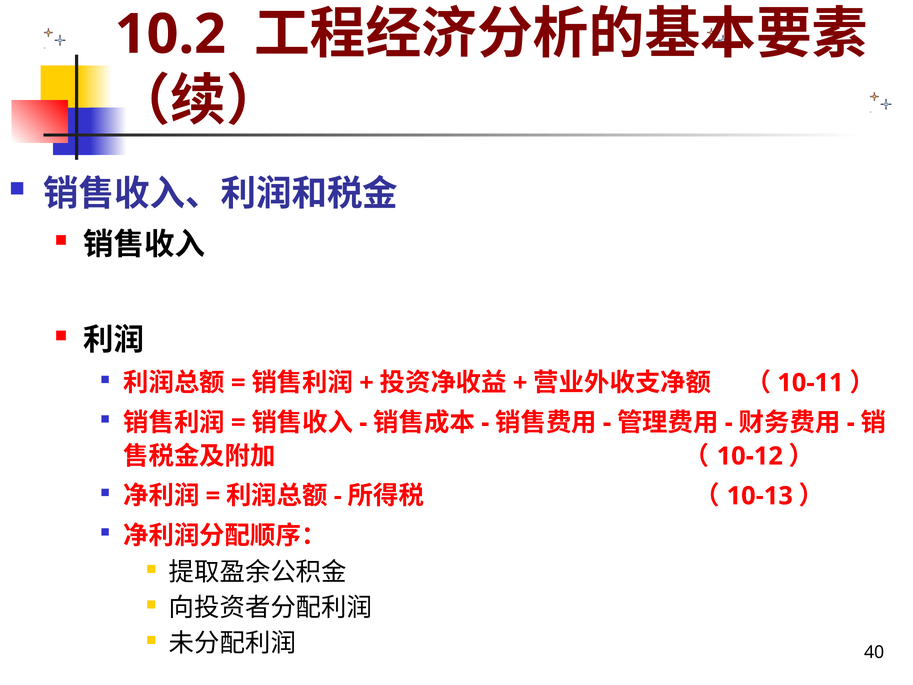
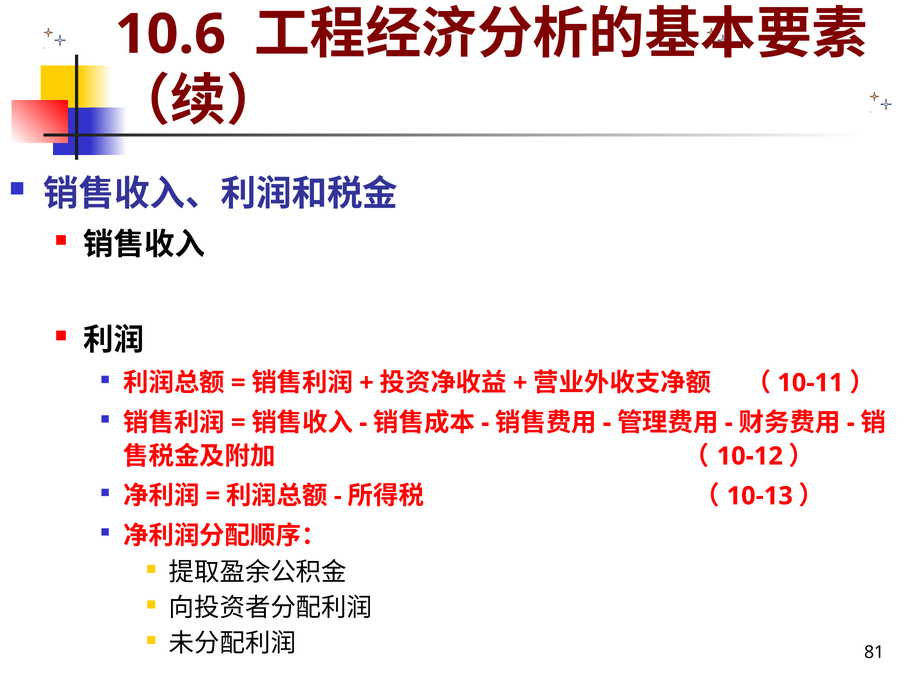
10.2: 10.2 -> 10.6 (170, 34)
40: 40 -> 81 (874, 652)
